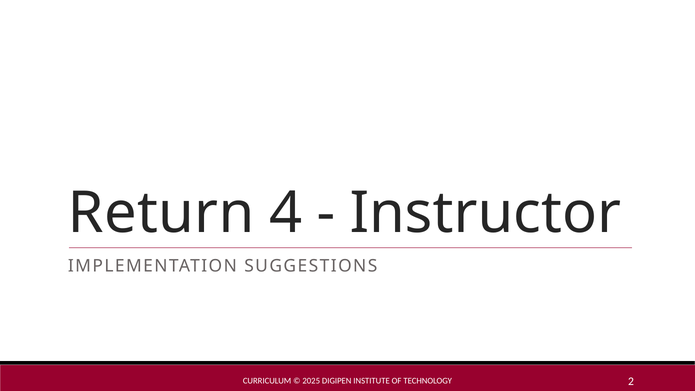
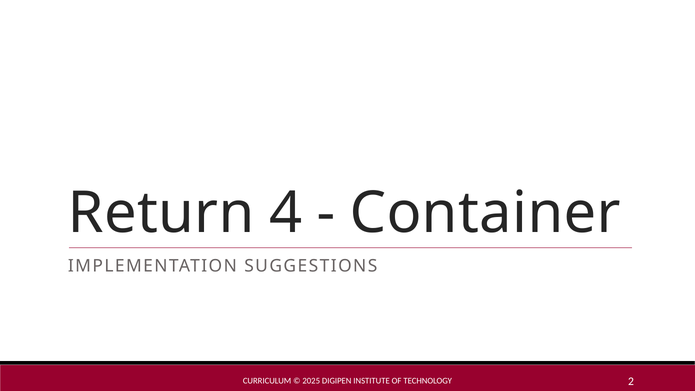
Instructor: Instructor -> Container (485, 213)
